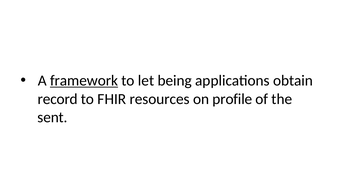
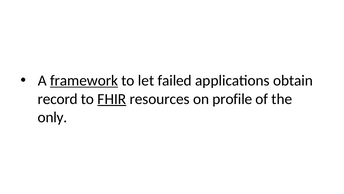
being: being -> failed (175, 80)
FHIR underline: none -> present (112, 99)
sent: sent -> only (52, 117)
